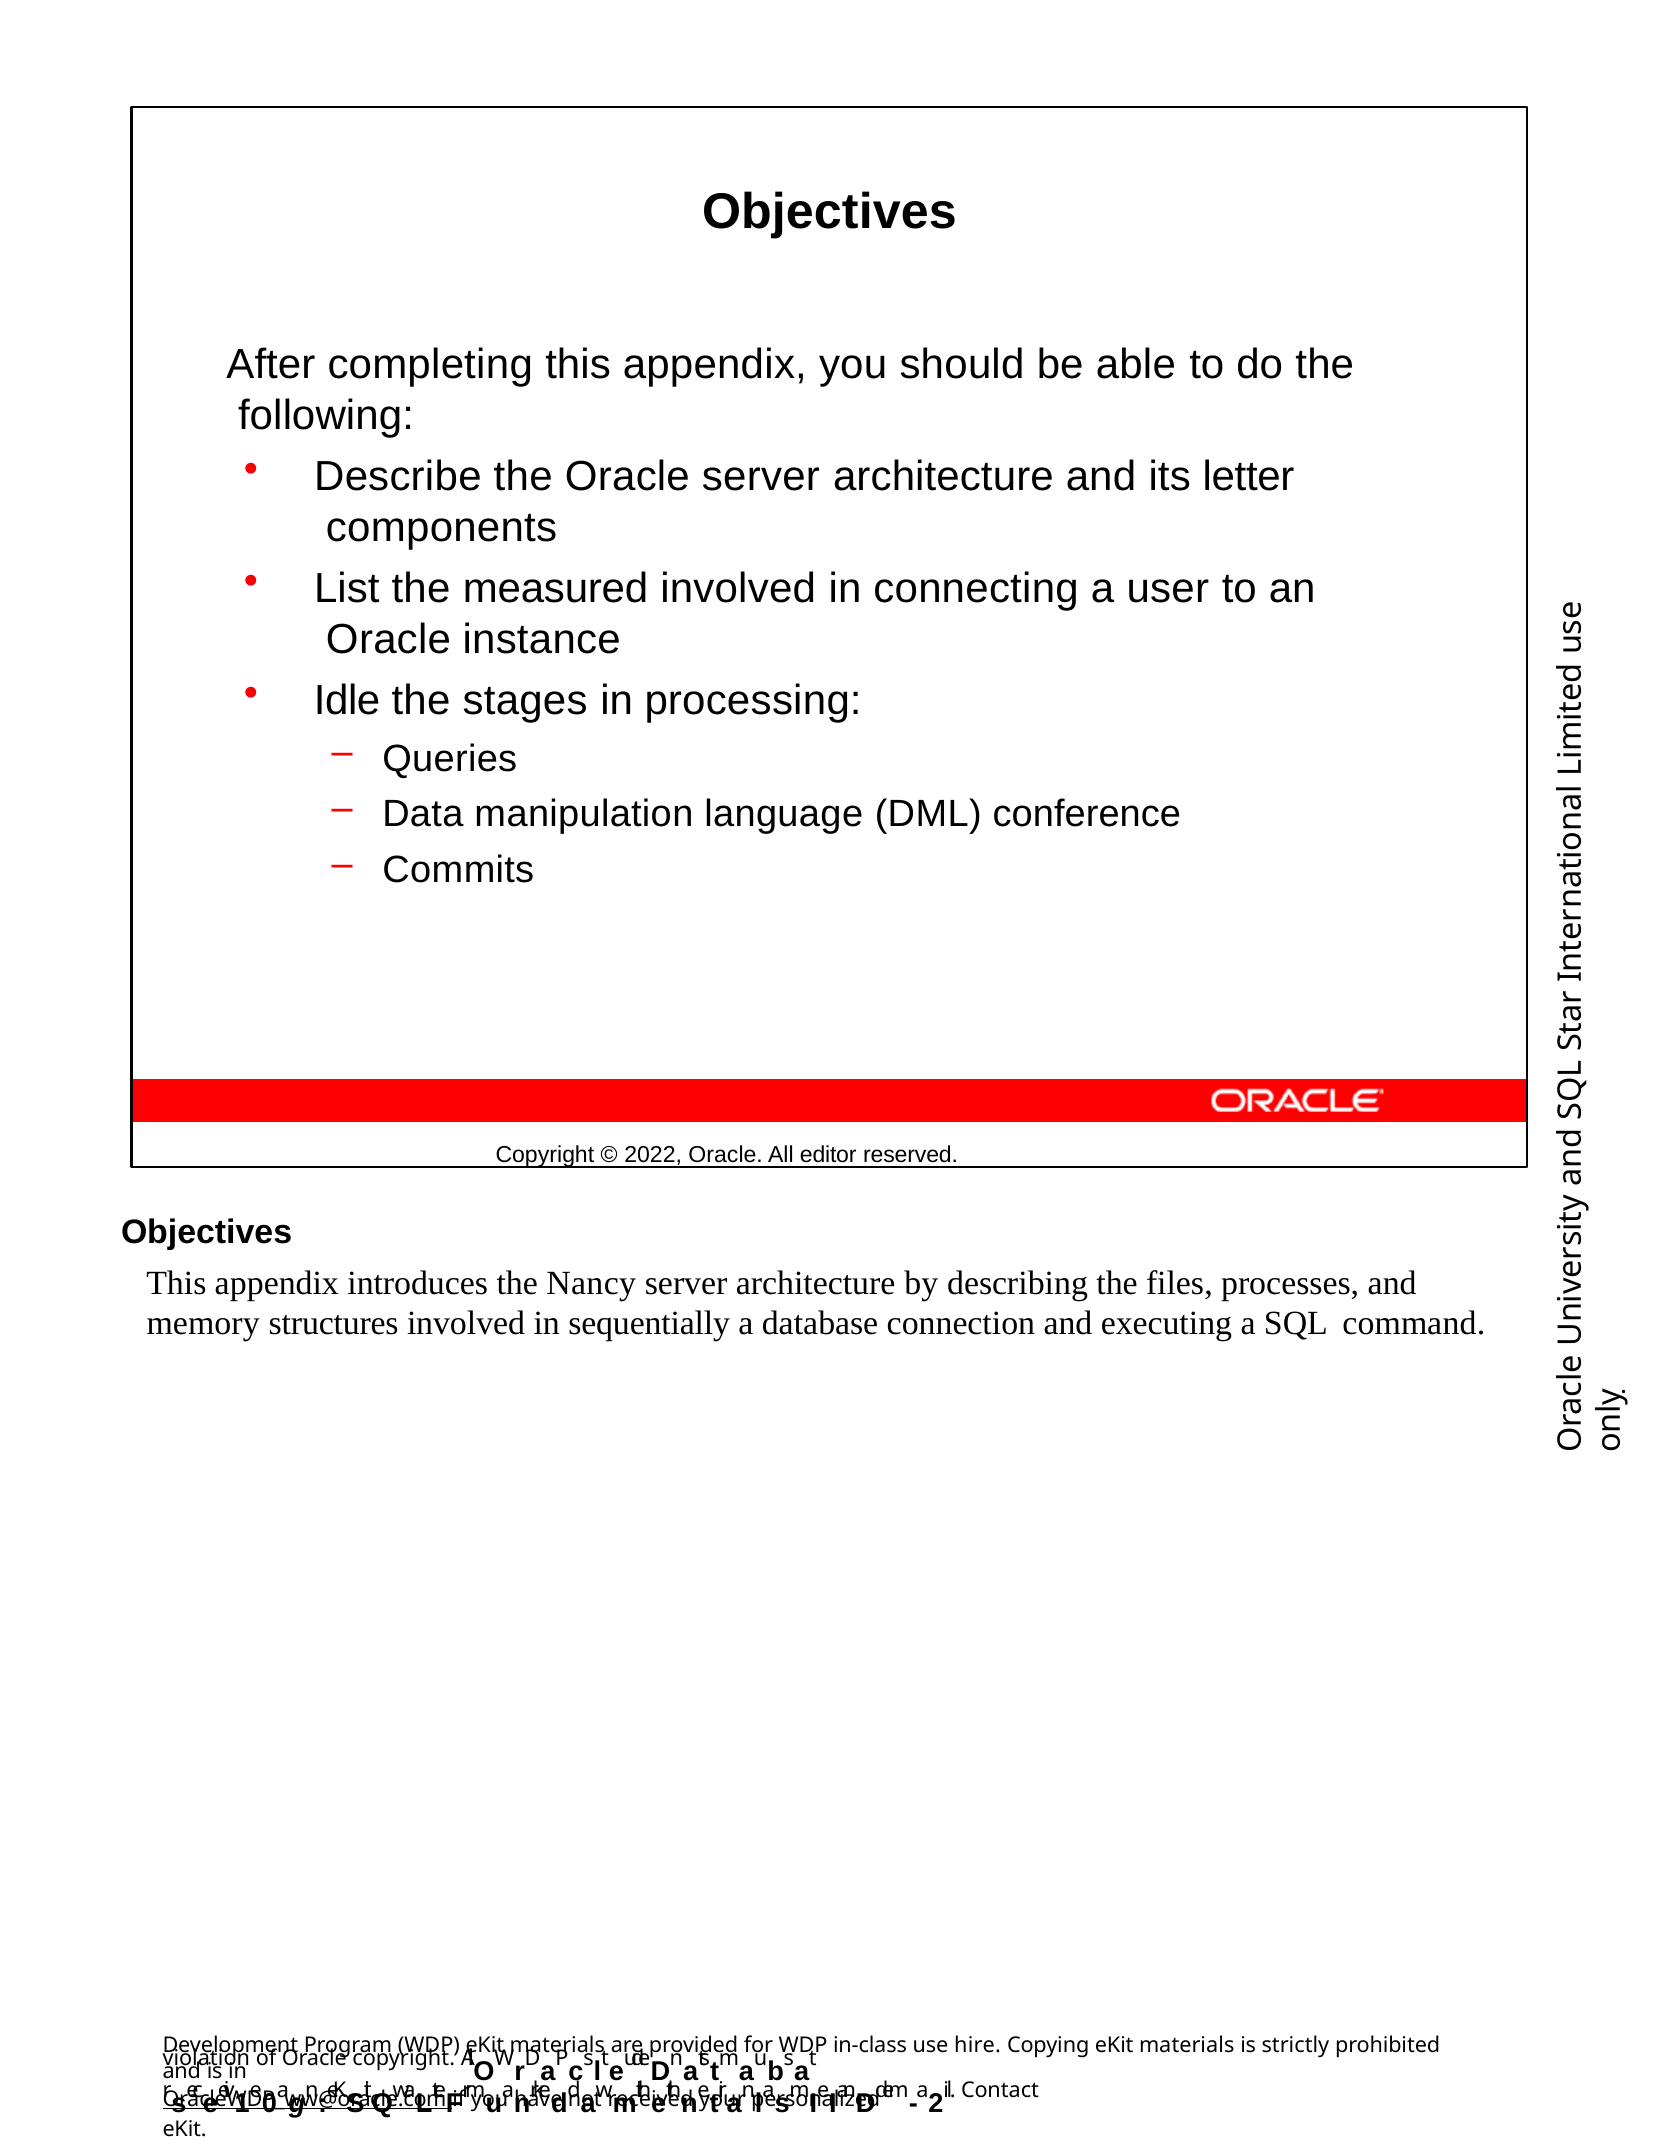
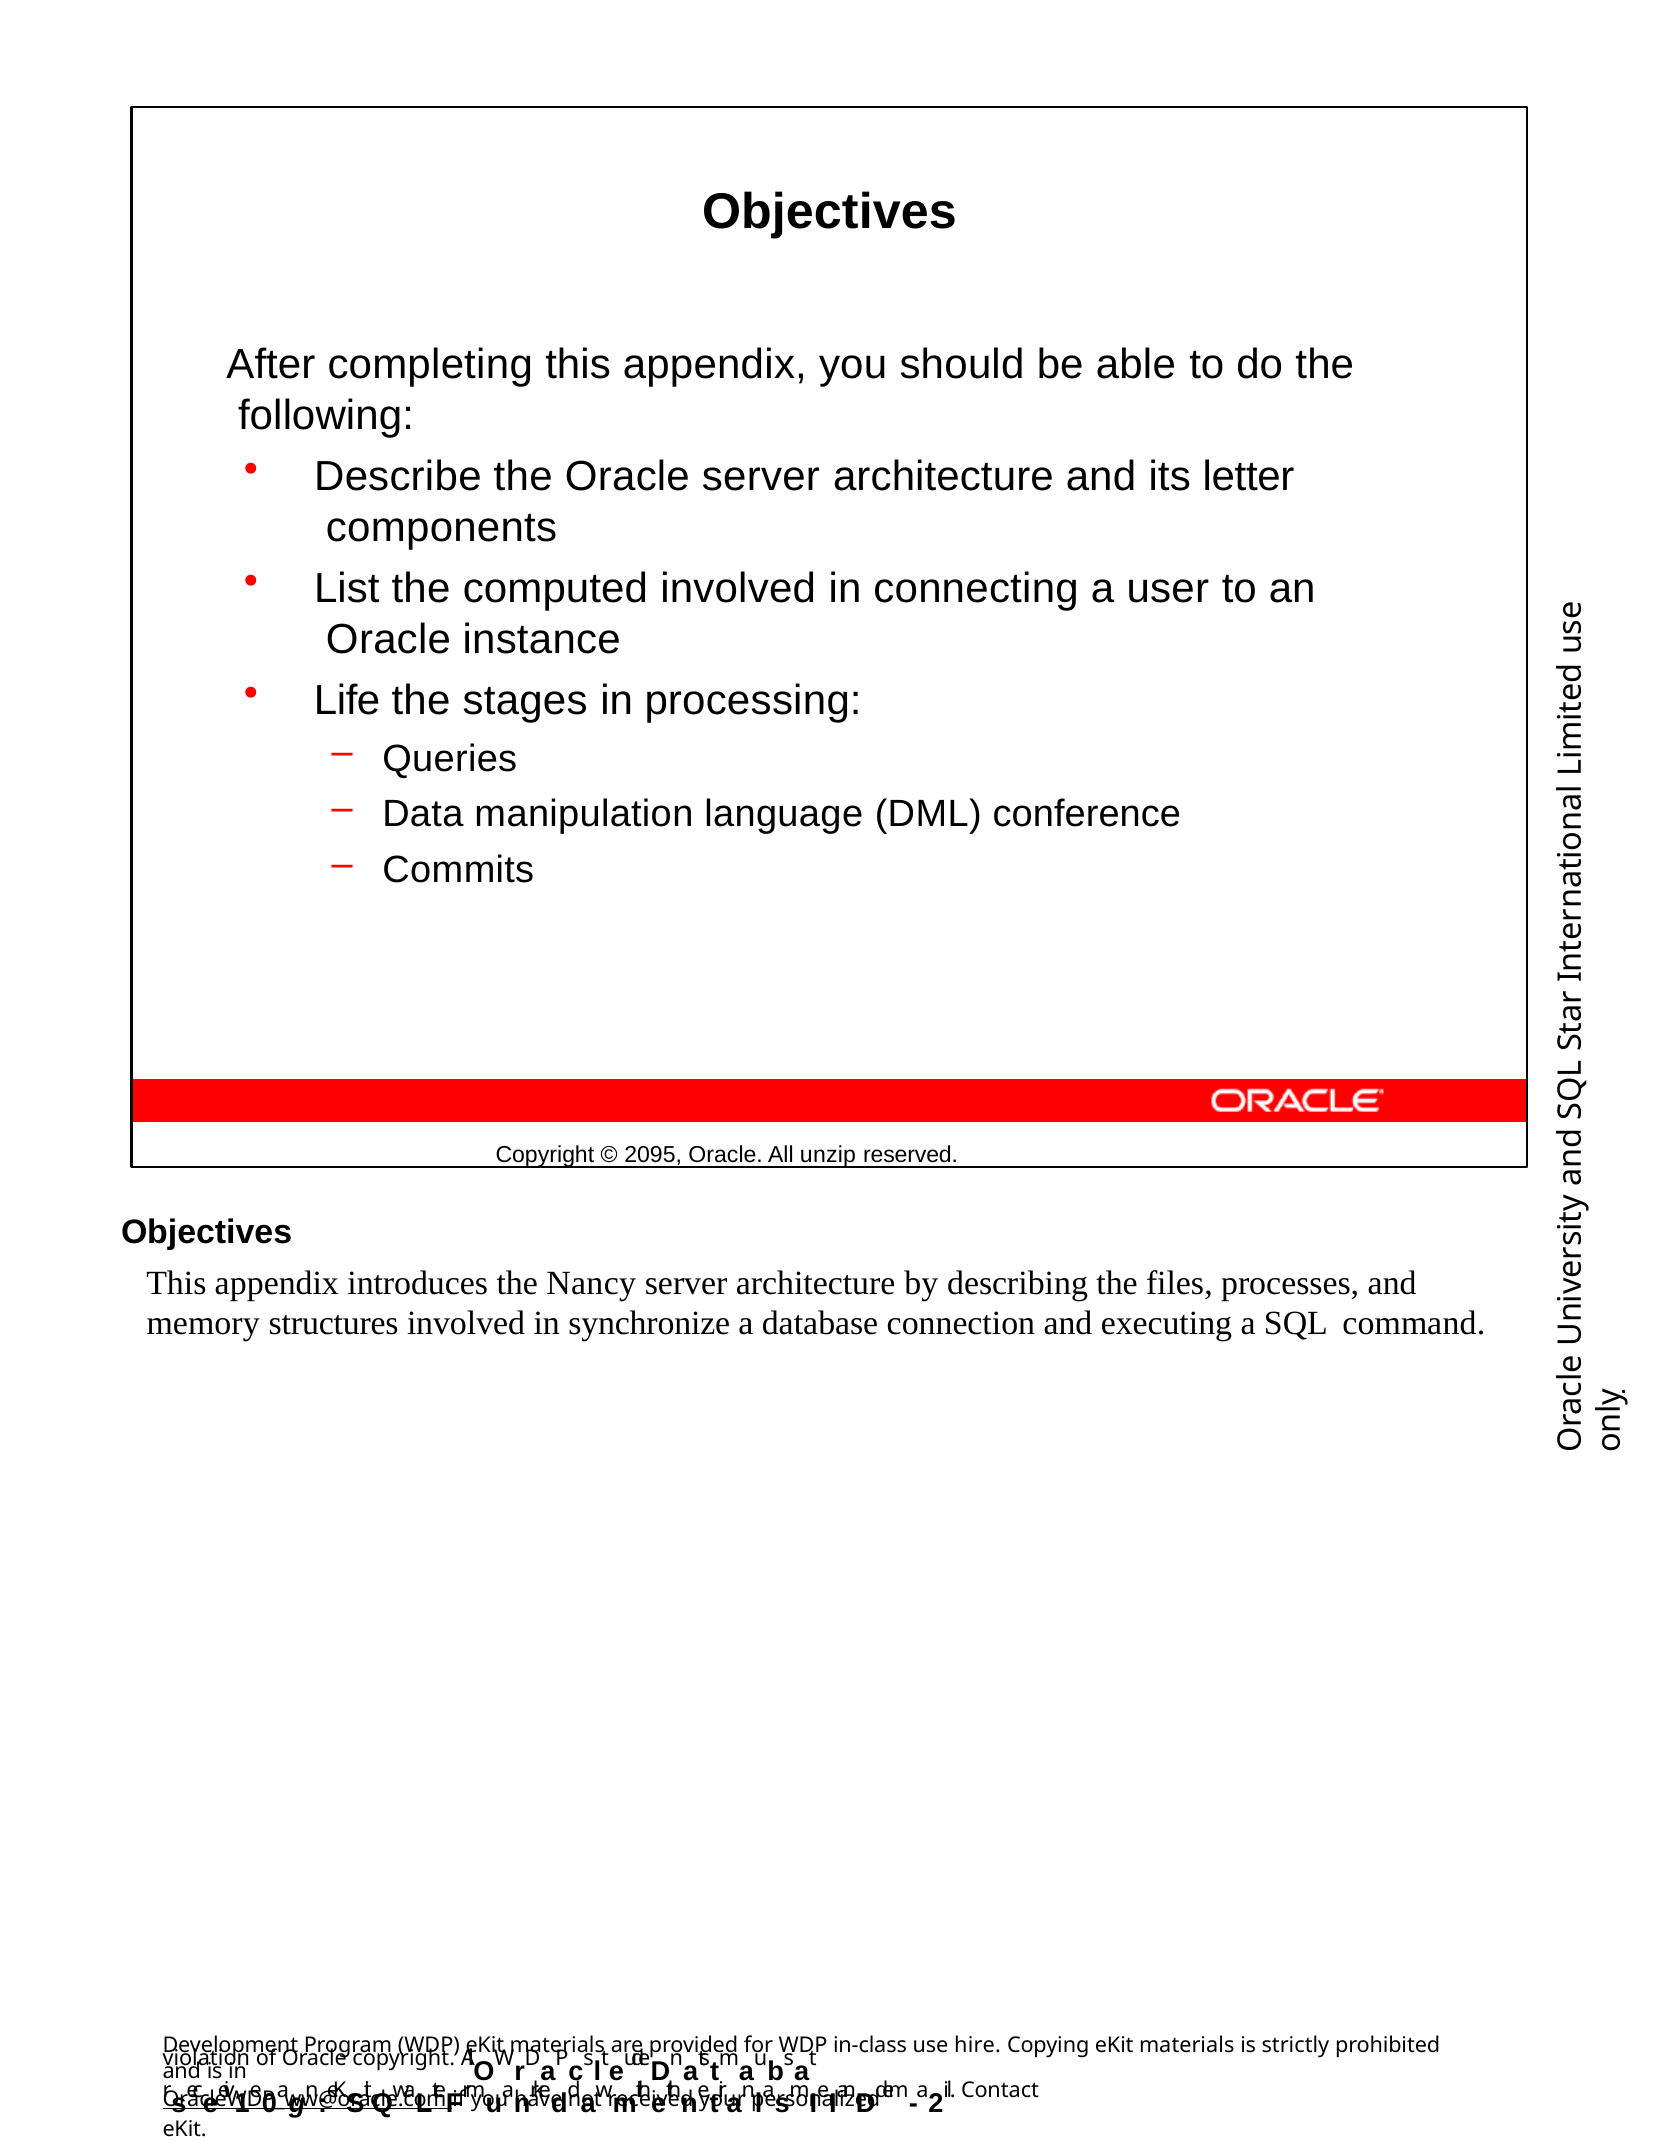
measured: measured -> computed (555, 588)
Idle: Idle -> Life (347, 701)
2022: 2022 -> 2095 (653, 1155)
editor: editor -> unzip (828, 1155)
sequentially: sequentially -> synchronize (649, 1324)
